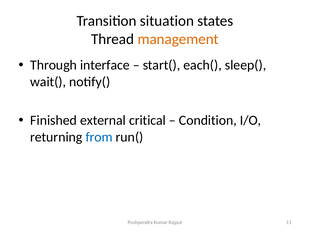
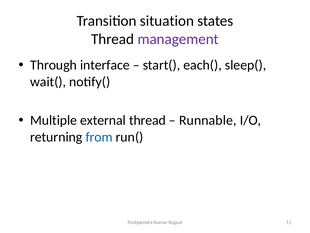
management colour: orange -> purple (178, 39)
Finished: Finished -> Multiple (54, 120)
external critical: critical -> thread (147, 120)
Condition: Condition -> Runnable (208, 120)
